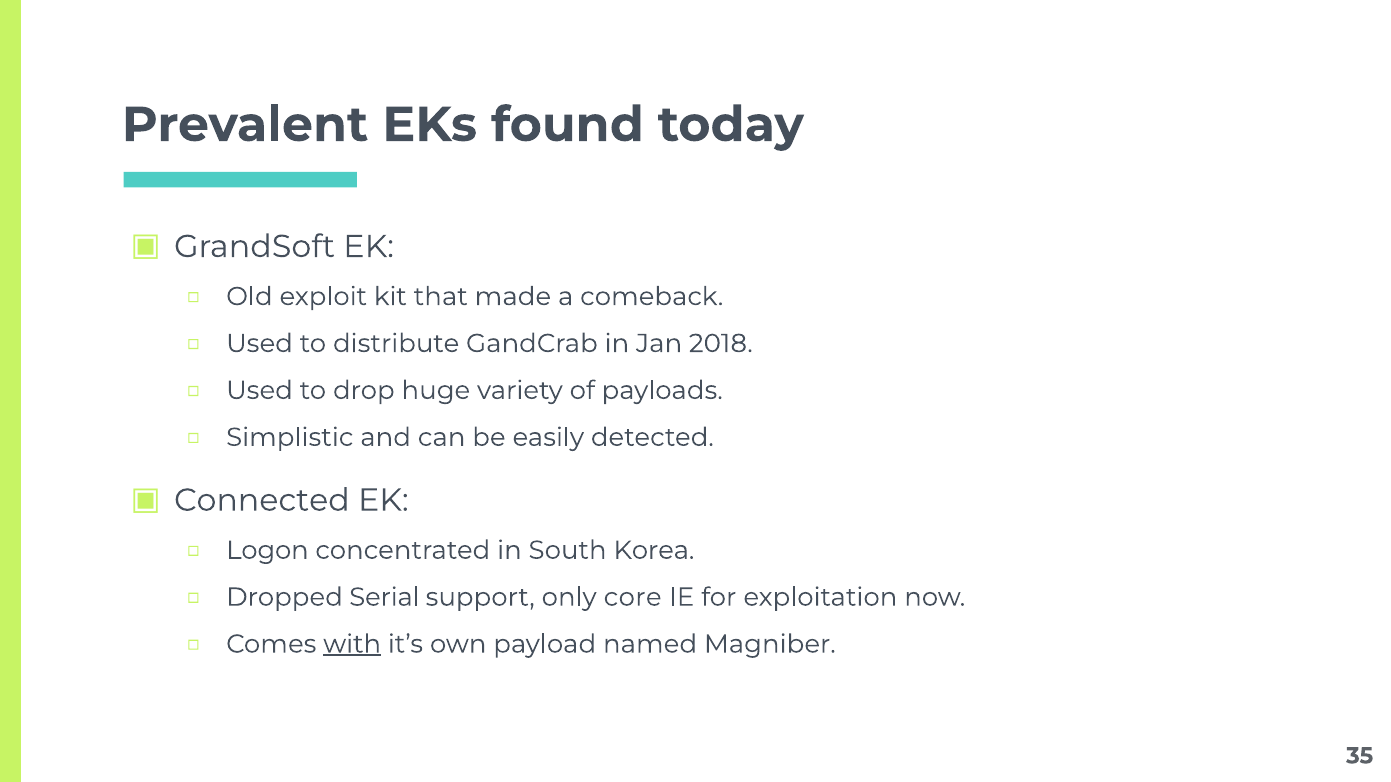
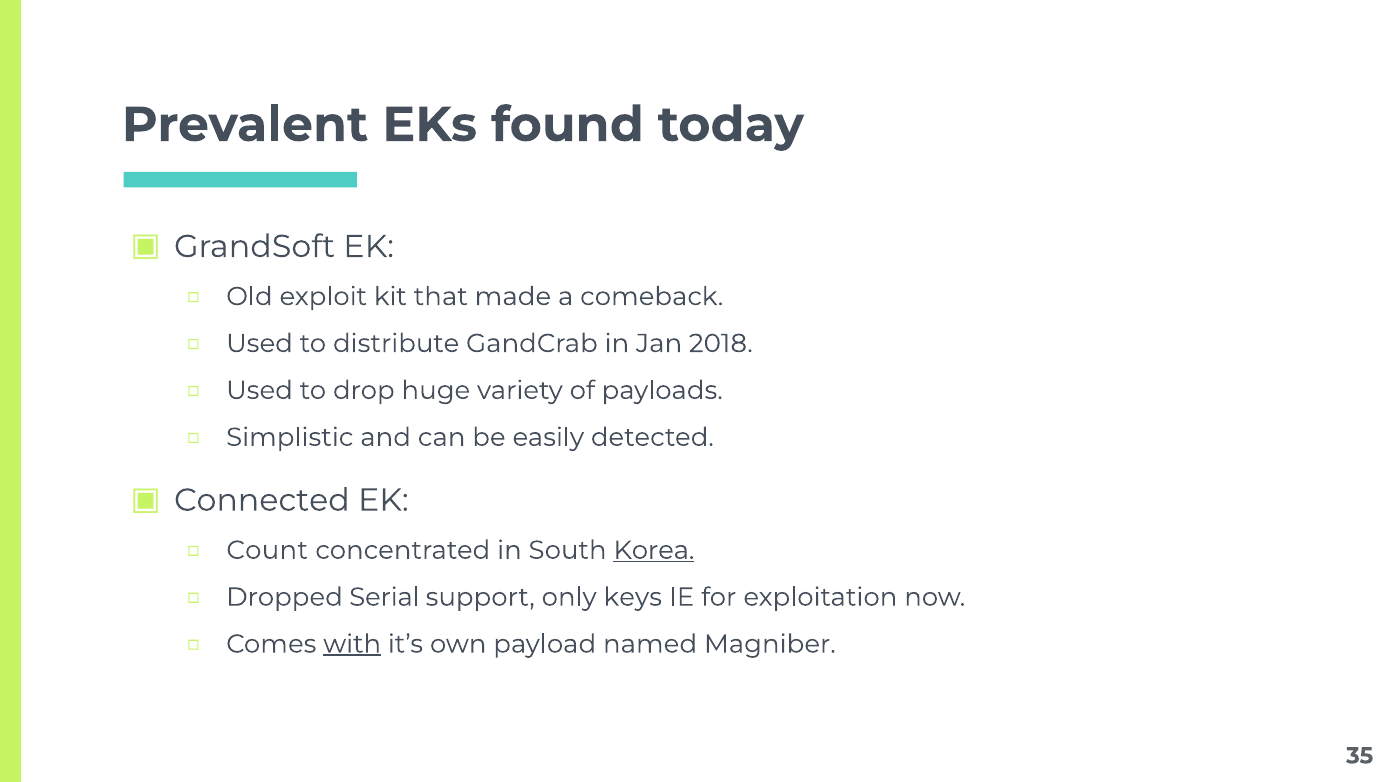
Logon: Logon -> Count (267, 551)
Korea underline: none -> present (654, 551)
core: core -> keys (633, 597)
